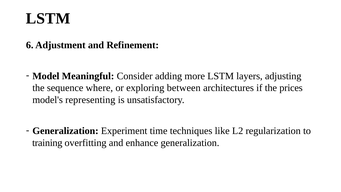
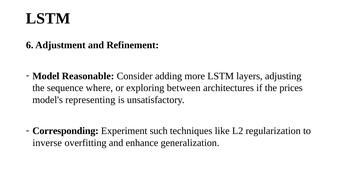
Meaningful: Meaningful -> Reasonable (88, 76)
Generalization: Generalization -> Corresponding (65, 131)
time: time -> such (159, 131)
training: training -> inverse (47, 143)
